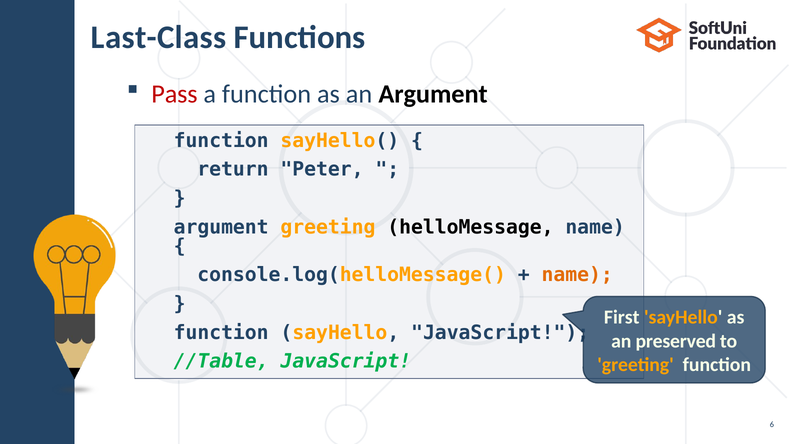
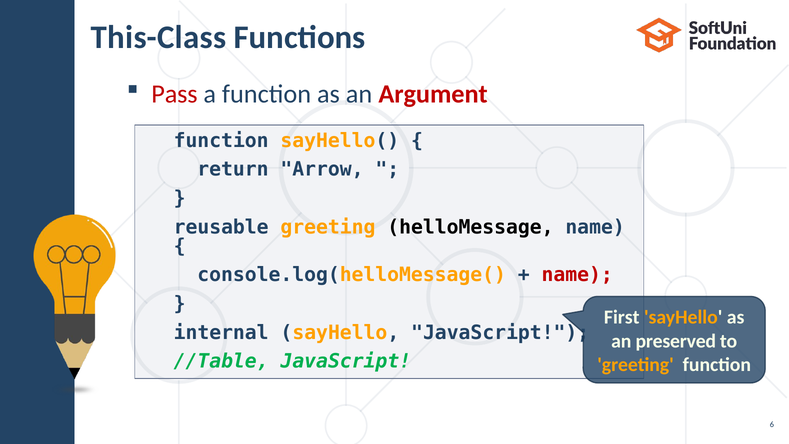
Last-Class: Last-Class -> This-Class (159, 37)
Argument colour: black -> red (433, 94)
Peter: Peter -> Arrow (322, 169)
argument: argument -> reusable (221, 227)
name colour: orange -> red (577, 275)
function: function -> internal (221, 332)
